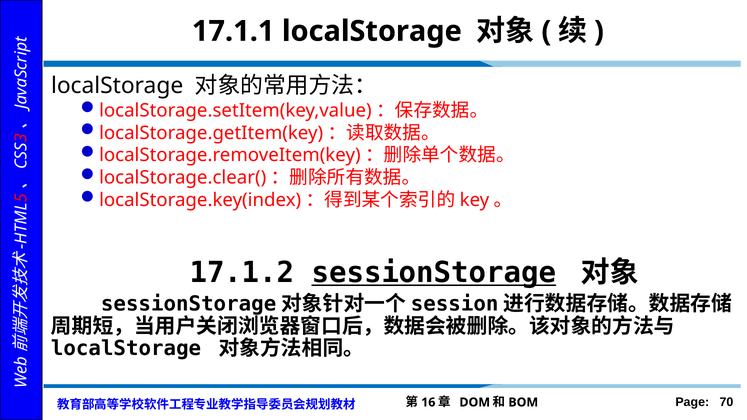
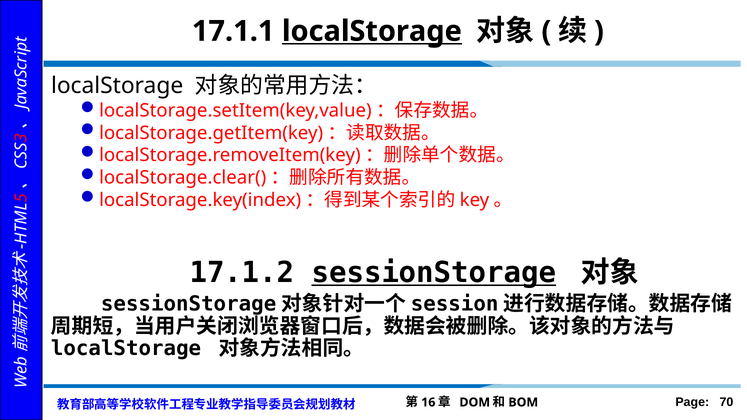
localStorage underline: none -> present (372, 31)
